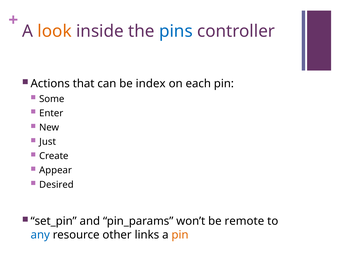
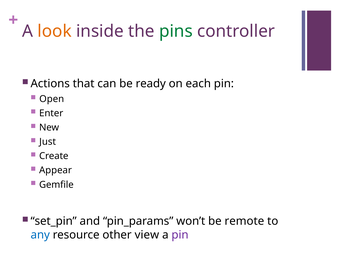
pins colour: blue -> green (176, 31)
index: index -> ready (151, 83)
Some: Some -> Open (52, 99)
Desired: Desired -> Gemfile (56, 184)
links: links -> view (147, 234)
pin colour: orange -> purple (180, 234)
